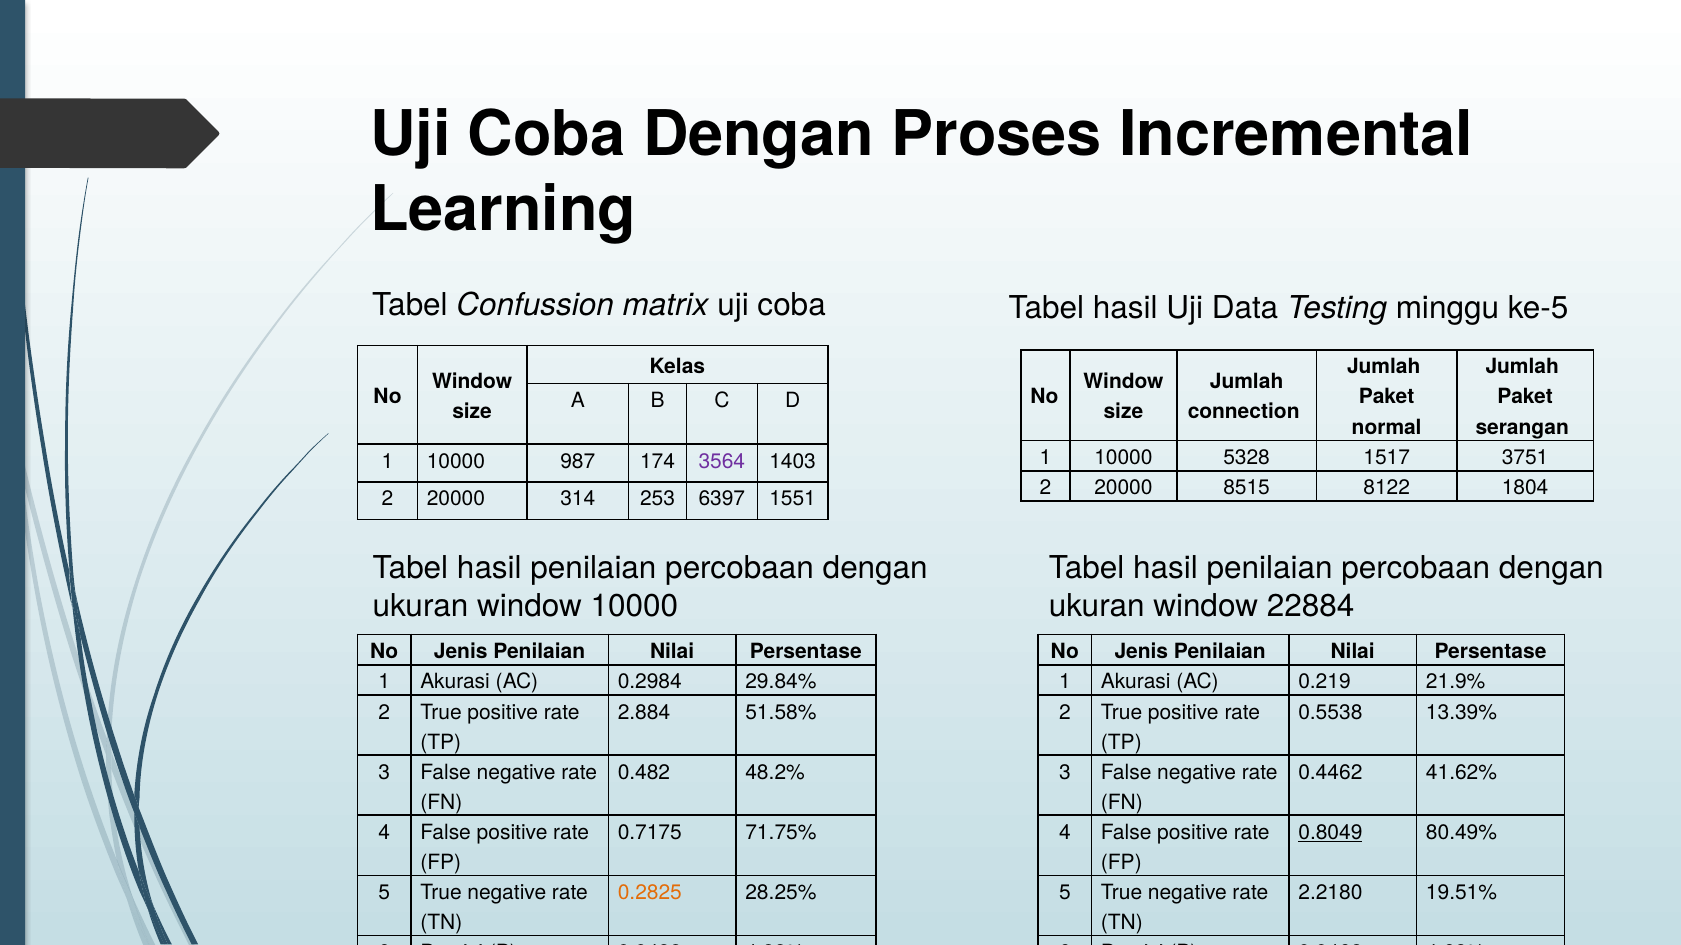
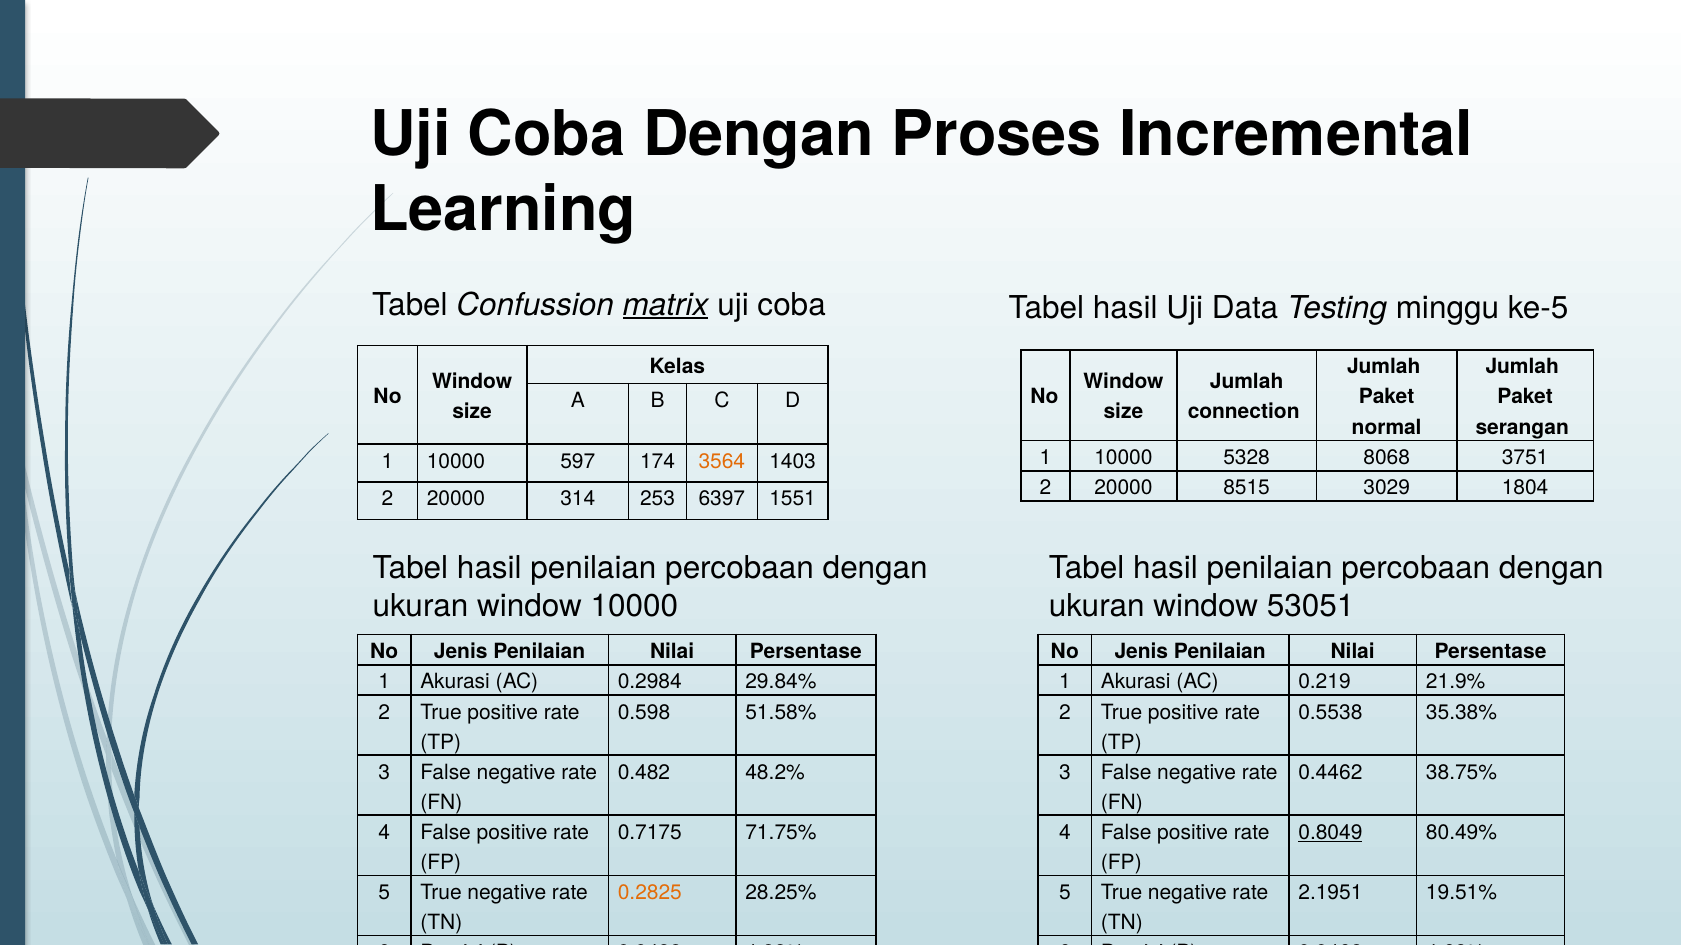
matrix underline: none -> present (666, 305)
1517: 1517 -> 8068 (1387, 458)
987: 987 -> 597 (578, 462)
3564 colour: purple -> orange (722, 462)
8122: 8122 -> 3029 (1387, 488)
22884: 22884 -> 53051 (1311, 606)
2.884: 2.884 -> 0.598 (644, 713)
13.39%: 13.39% -> 35.38% (1462, 713)
41.62%: 41.62% -> 38.75% (1462, 773)
2.2180: 2.2180 -> 2.1951 (1330, 893)
